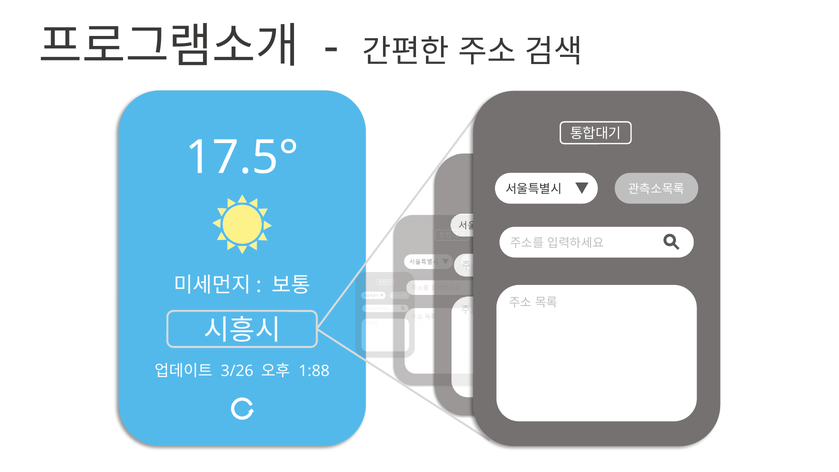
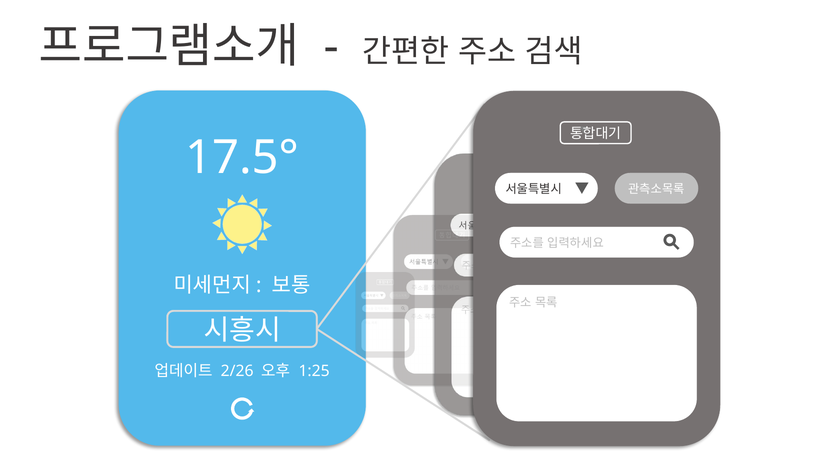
3/26: 3/26 -> 2/26 (237, 371)
1:88: 1:88 -> 1:25 (314, 371)
